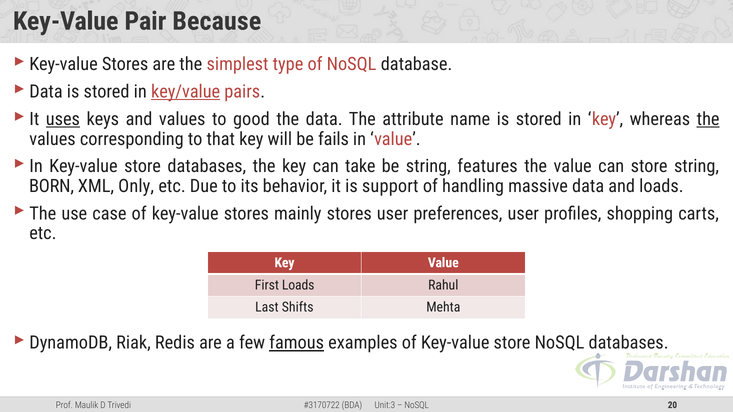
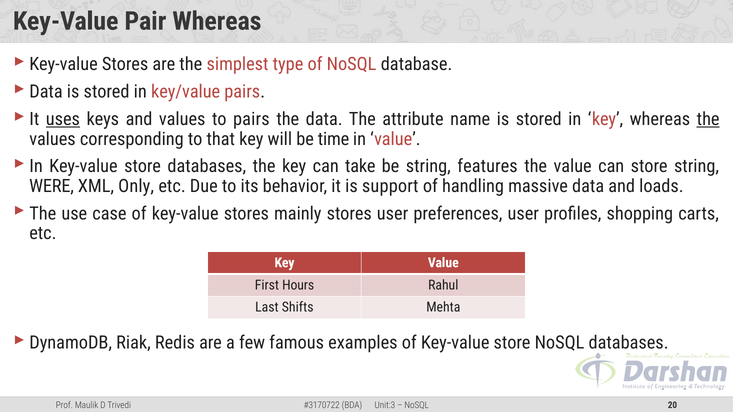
Pair Because: Because -> Whereas (217, 21)
key/value underline: present -> none (186, 92)
to good: good -> pairs (251, 119)
fails: fails -> time (334, 139)
BORN: BORN -> WERE (52, 186)
First Loads: Loads -> Hours (298, 285)
famous underline: present -> none (297, 343)
